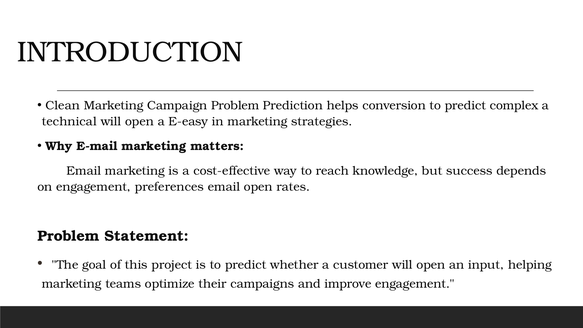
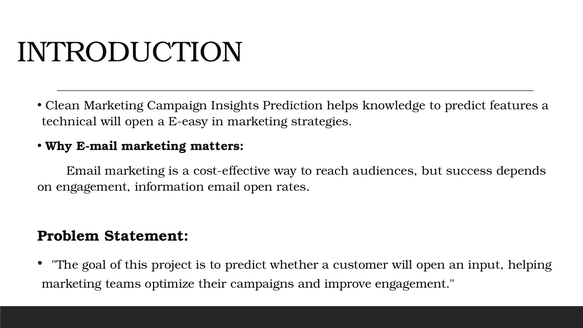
Campaign Problem: Problem -> Insights (235, 106)
conversion: conversion -> knowledge (394, 106)
complex: complex -> features (514, 106)
knowledge: knowledge -> audiences (385, 171)
preferences: preferences -> information (169, 187)
